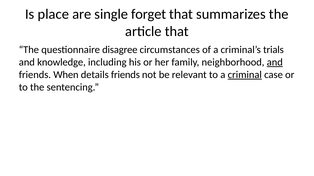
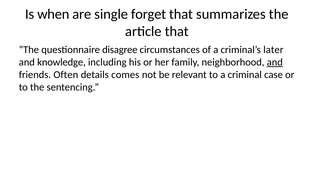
place: place -> when (53, 14)
trials: trials -> later (273, 50)
When: When -> Often (66, 75)
details friends: friends -> comes (125, 75)
criminal underline: present -> none (245, 75)
